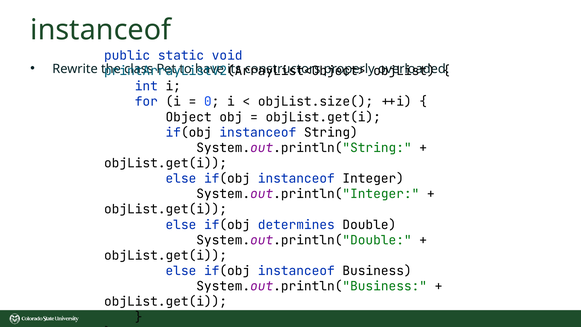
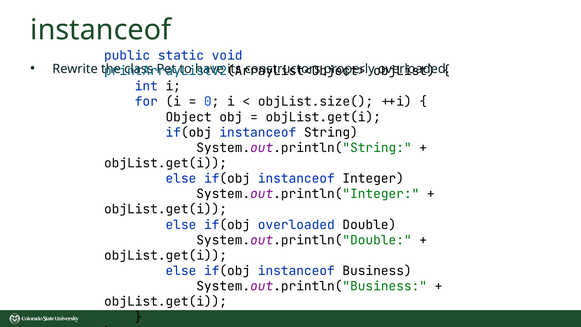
if(obj determines: determines -> overloaded (296, 225)
